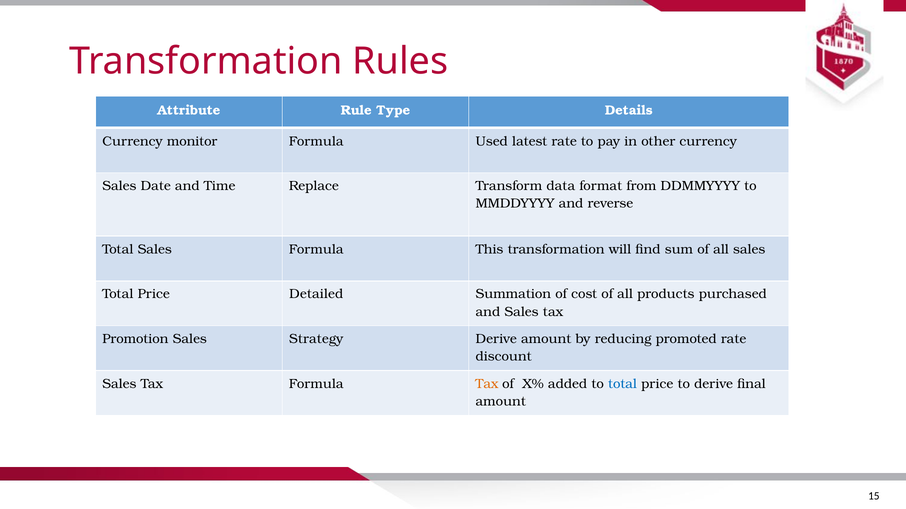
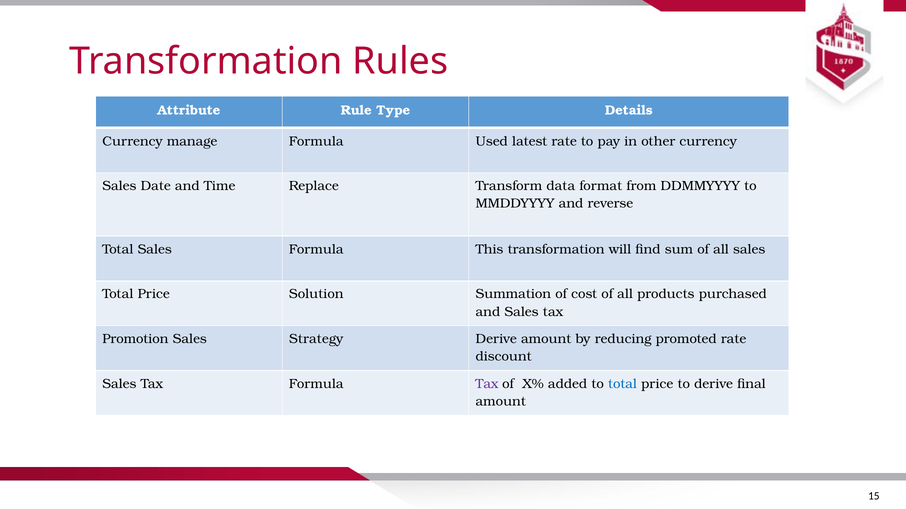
monitor: monitor -> manage (192, 141)
Detailed: Detailed -> Solution (316, 294)
Tax colour: orange -> purple (487, 384)
